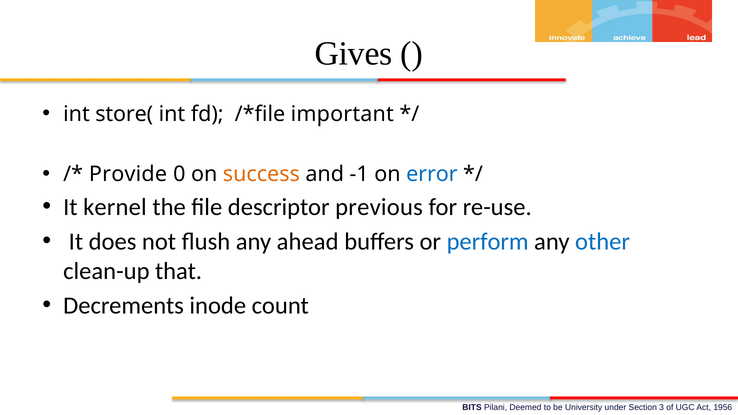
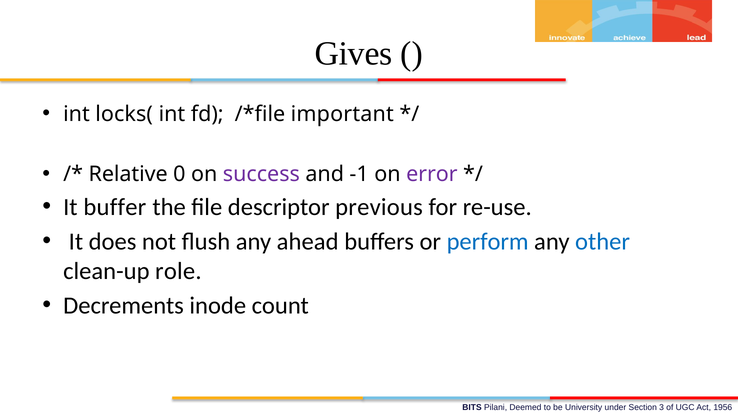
store(: store( -> locks( (124, 114)
Provide: Provide -> Relative (128, 174)
success colour: orange -> purple (261, 174)
error colour: blue -> purple (432, 174)
kernel: kernel -> buffer (115, 207)
that: that -> role (178, 271)
